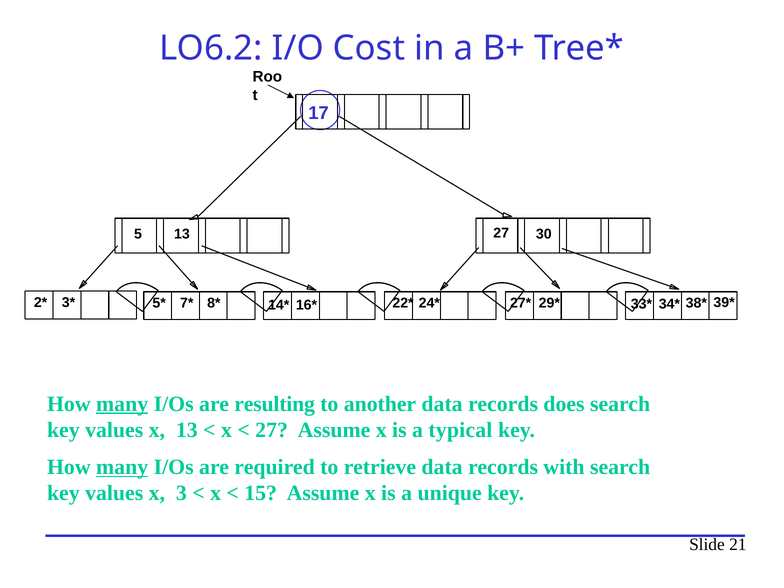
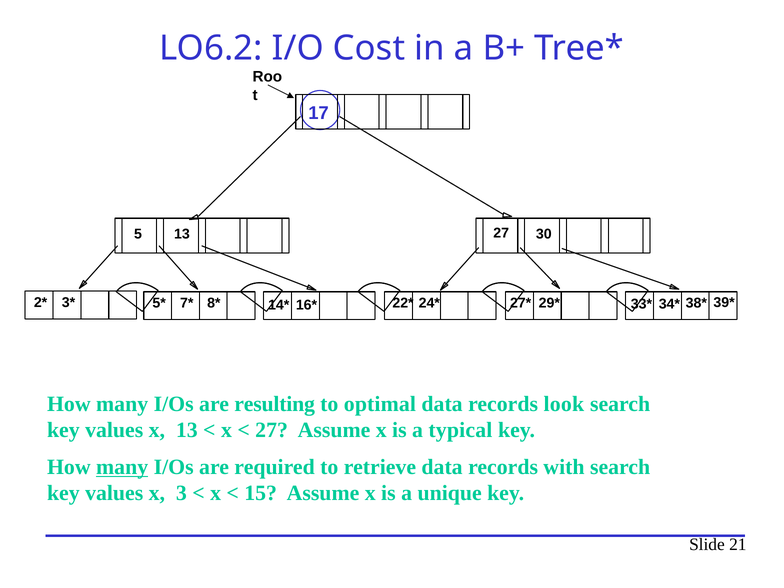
many underline: present -> none (122, 404)
another: another -> optimal (380, 404)
does: does -> look (564, 404)
